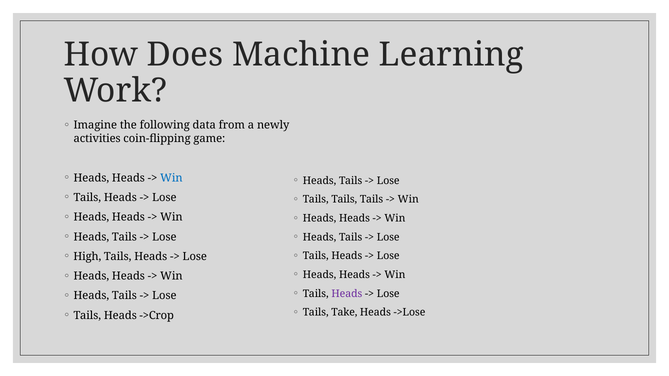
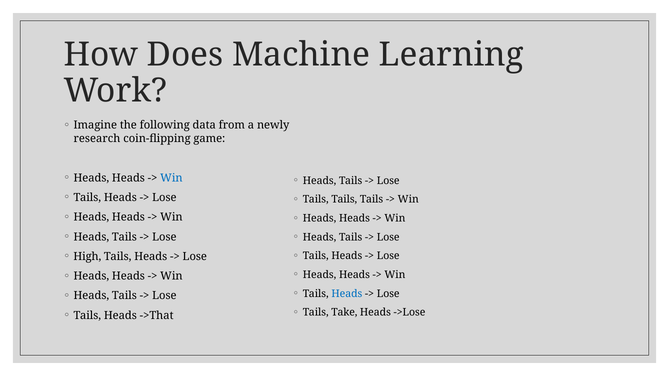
activities: activities -> research (97, 139)
Heads colour: purple -> blue (347, 294)
->Crop: ->Crop -> ->That (157, 316)
